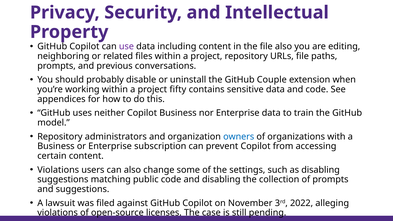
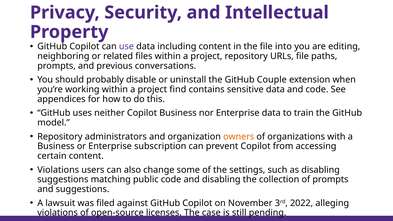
file also: also -> into (283, 46)
fifty: fifty -> find (178, 89)
owners colour: blue -> orange (239, 137)
